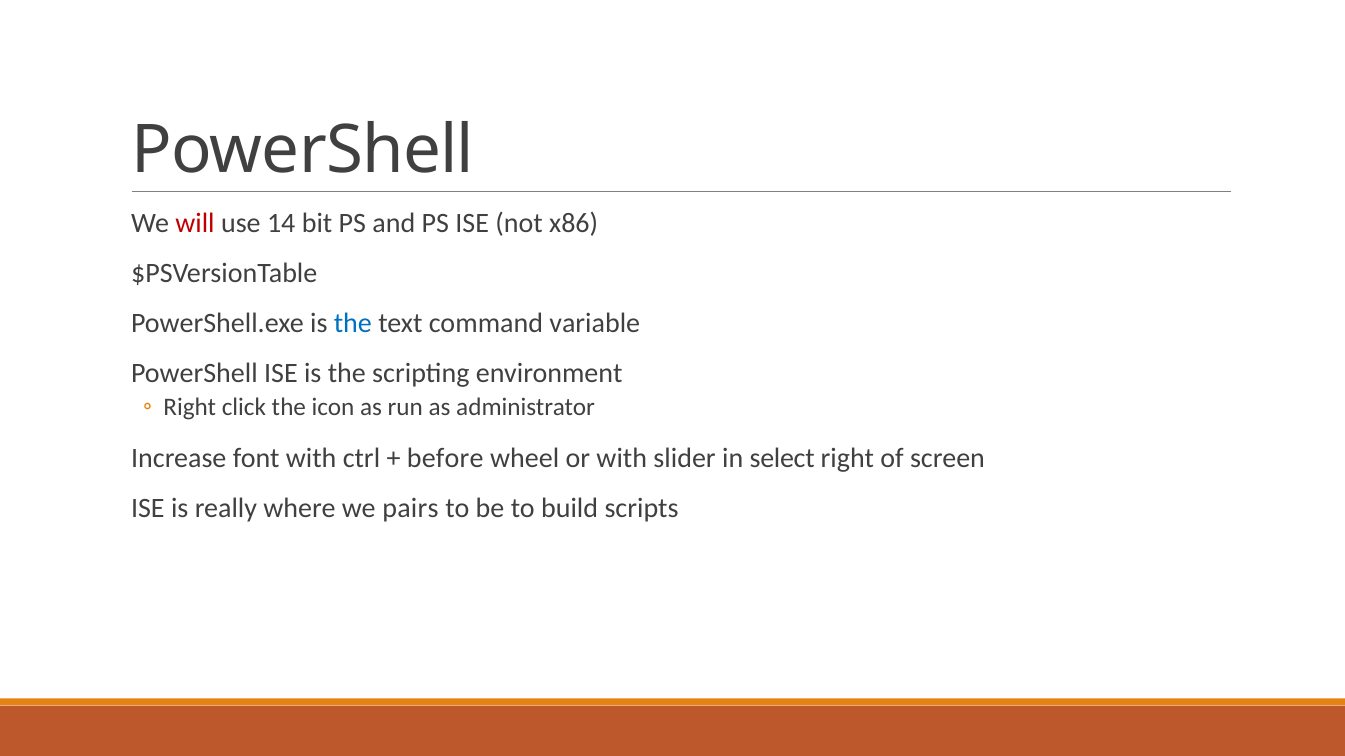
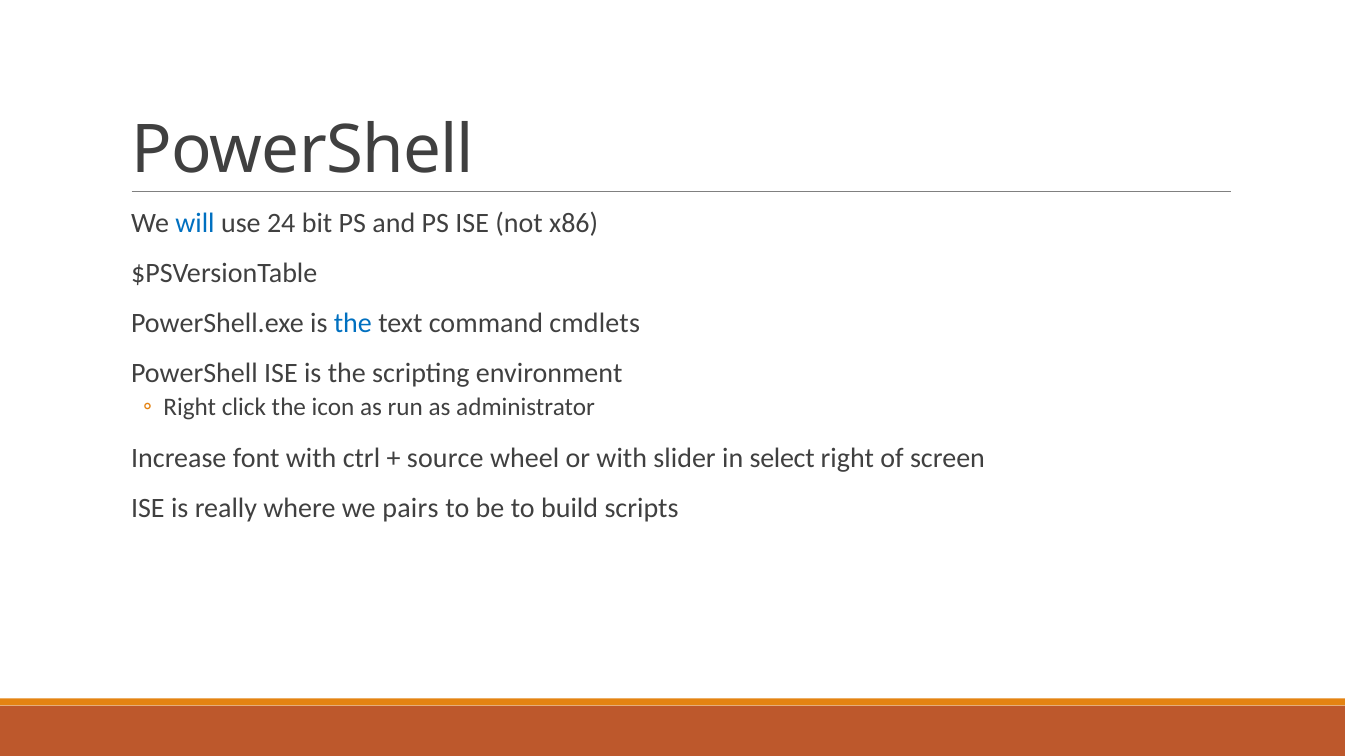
will colour: red -> blue (195, 224)
14: 14 -> 24 (281, 224)
variable: variable -> cmdlets (595, 323)
before: before -> source (445, 459)
